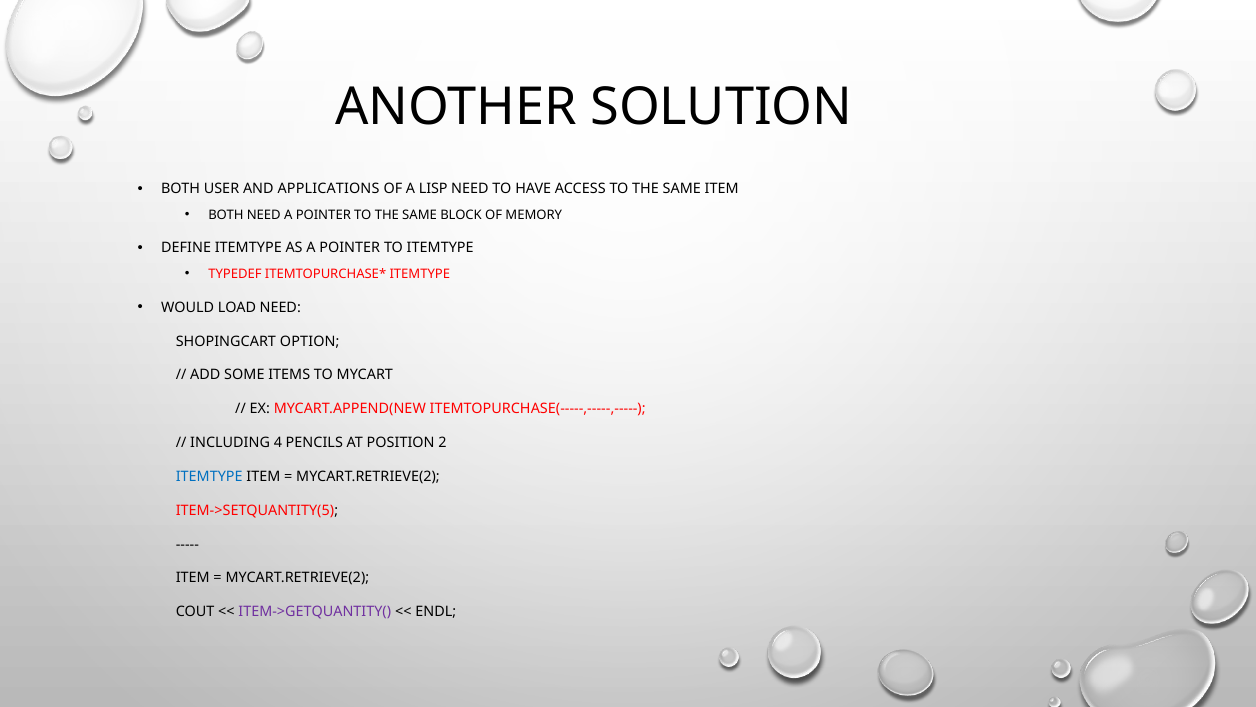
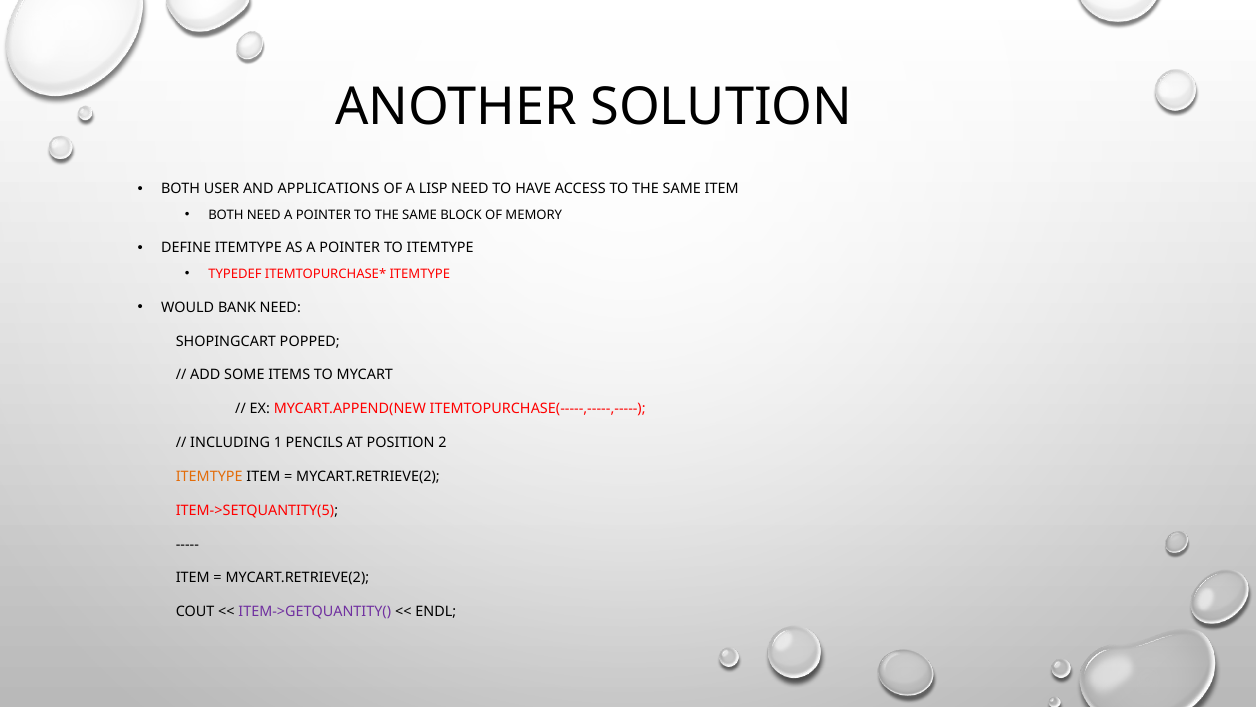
LOAD: LOAD -> BANK (237, 307)
OPTION: OPTION -> POPPED (310, 341)
4: 4 -> 1 (278, 443)
ITEMTYPE colour: blue -> orange (209, 476)
